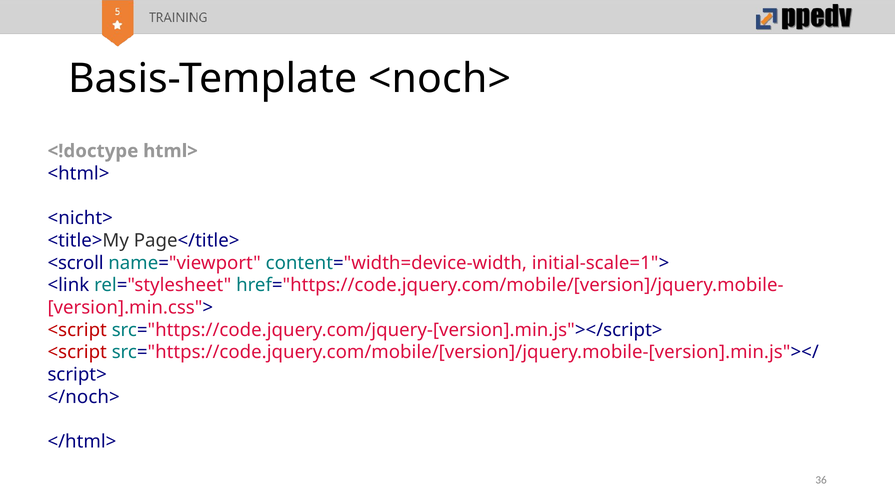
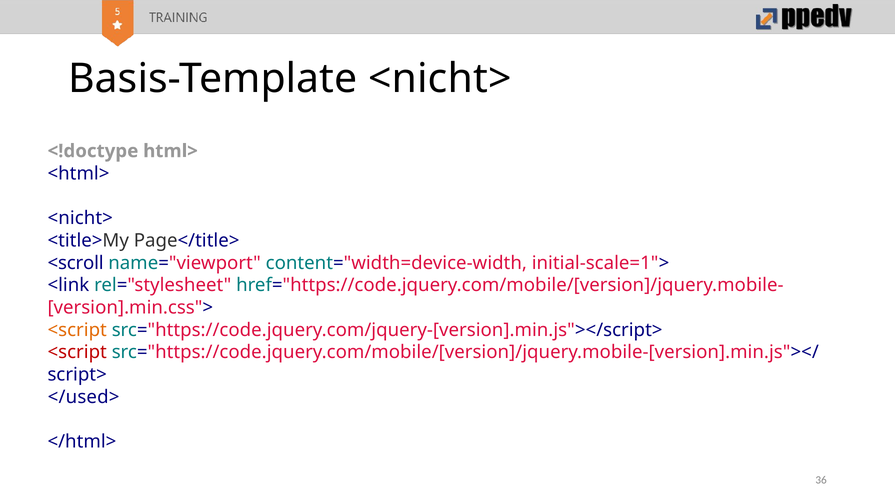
Basis-Template <noch>: <noch> -> <nicht> (440, 79)
<script colour: red -> orange (77, 330)
</noch>: </noch> -> </used> (84, 397)
